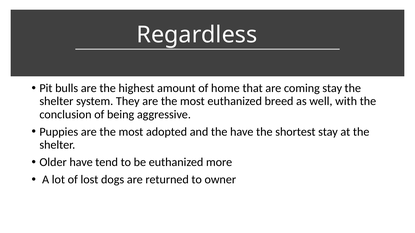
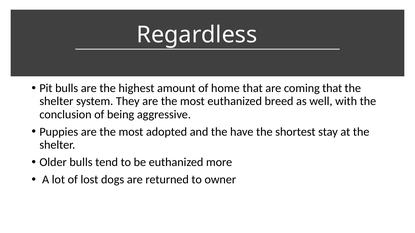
coming stay: stay -> that (332, 88)
Older have: have -> bulls (81, 162)
